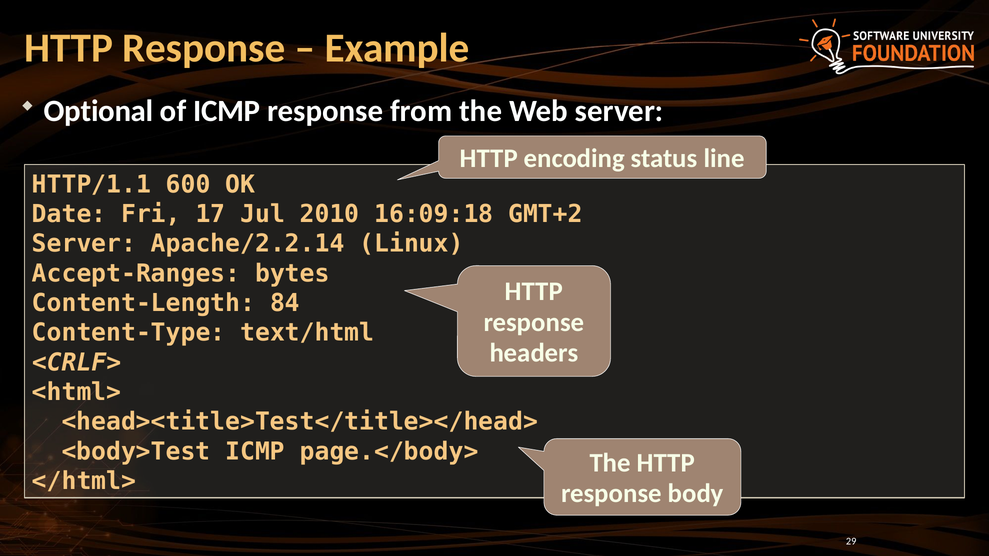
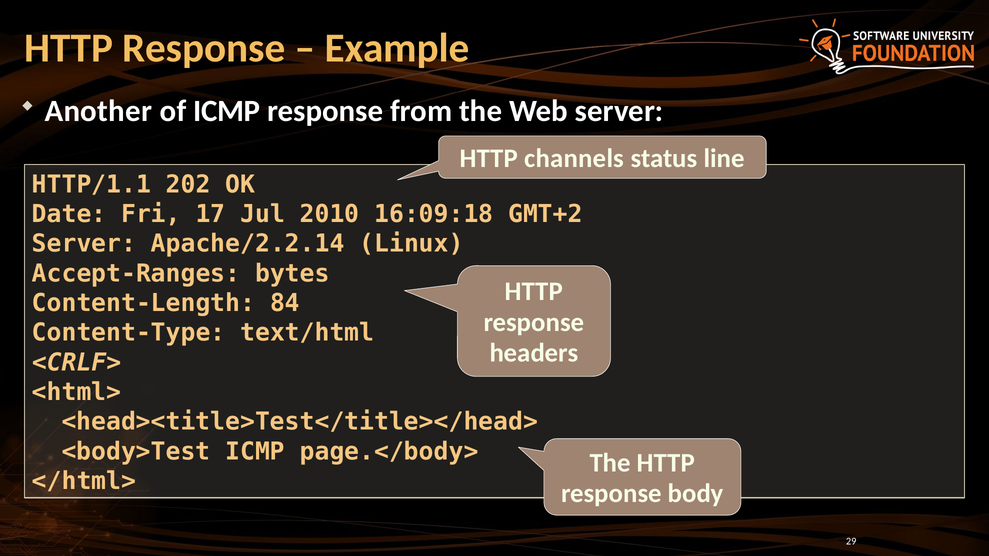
Optional: Optional -> Another (98, 111)
encoding: encoding -> channels (574, 158)
600: 600 -> 202 (188, 185)
